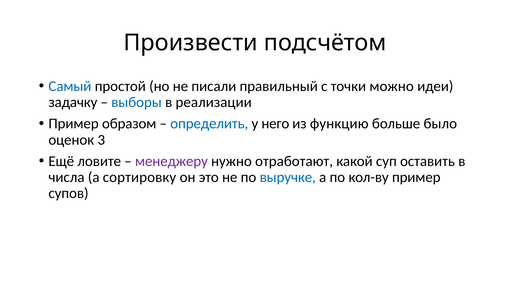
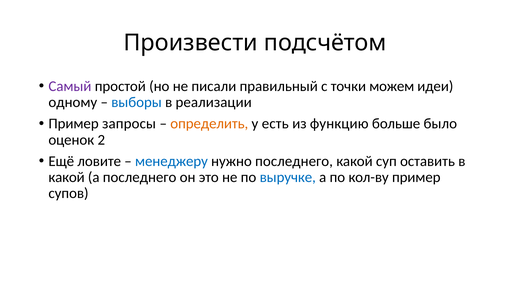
Самый colour: blue -> purple (70, 86)
можно: можно -> можем (392, 86)
задачку: задачку -> одному (73, 102)
образом: образом -> запросы (129, 124)
определить colour: blue -> orange (209, 124)
него: него -> есть (275, 124)
3: 3 -> 2 (101, 140)
менеджеру colour: purple -> blue (171, 161)
нужно отработают: отработают -> последнего (294, 161)
числа: числа -> какой (67, 177)
а сортировку: сортировку -> последнего (140, 177)
